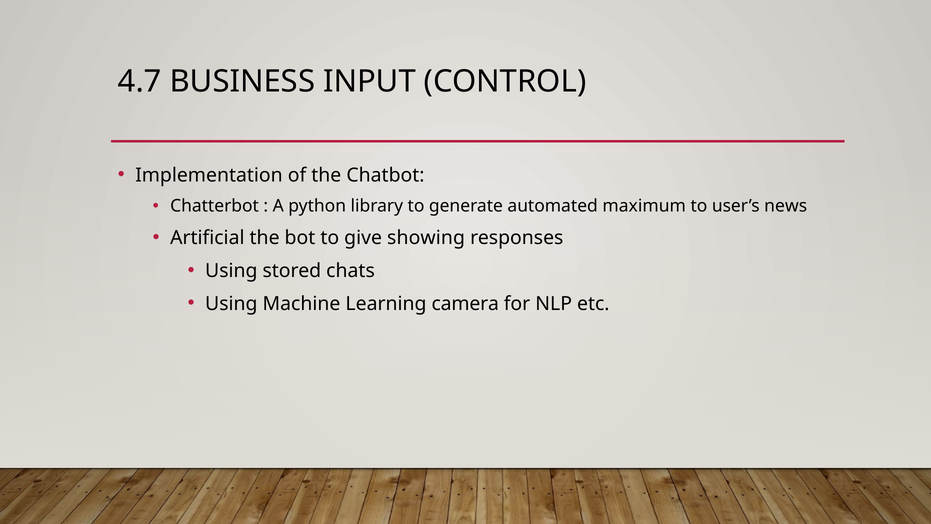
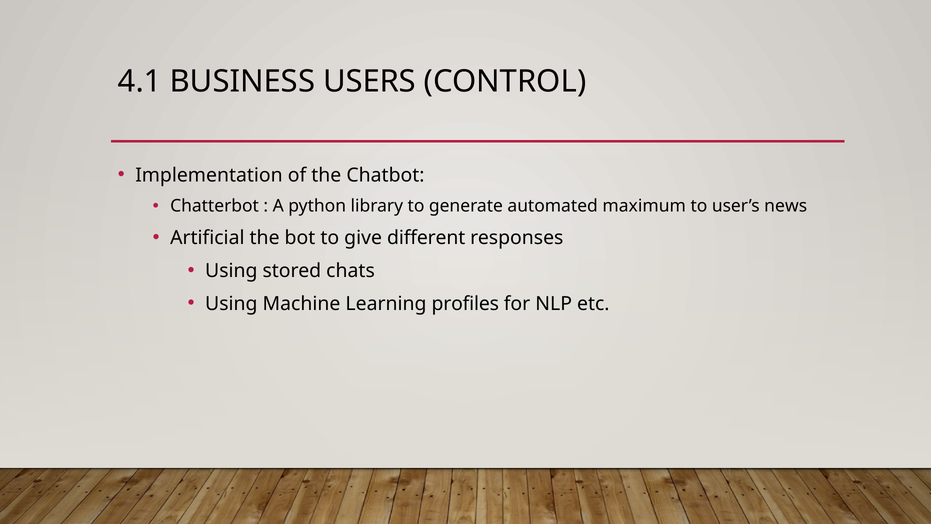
4.7: 4.7 -> 4.1 (140, 82)
INPUT: INPUT -> USERS (370, 82)
showing: showing -> different (426, 238)
camera: camera -> profiles (465, 303)
